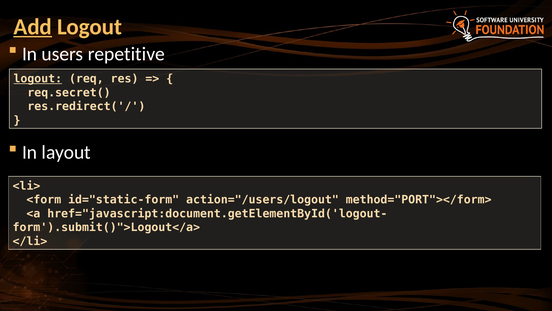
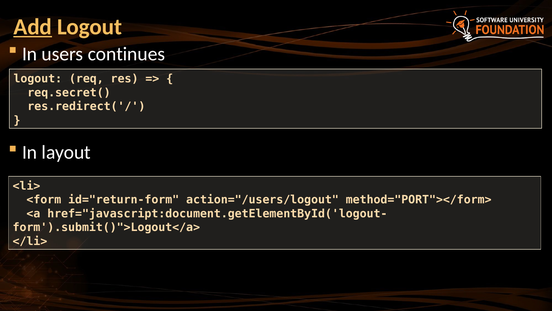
repetitive: repetitive -> continues (126, 54)
logout underline: present -> none (38, 79)
id="static-form: id="static-form -> id="return-form (124, 200)
